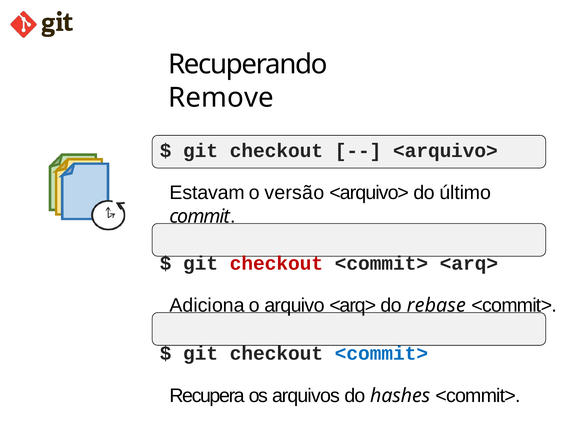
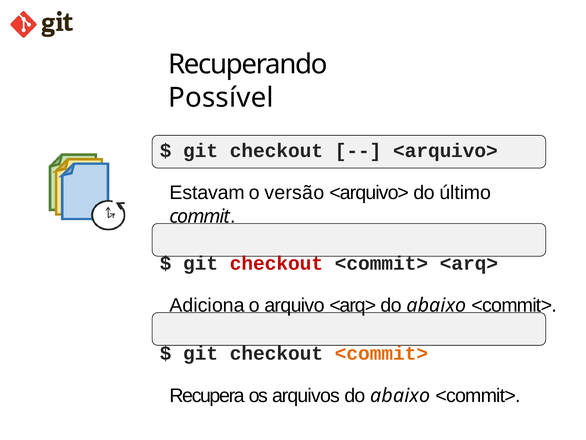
Remove: Remove -> Possível (221, 98)
<arq> do rebase: rebase -> abaixo (436, 305)
<commit> colour: blue -> orange (382, 353)
arquivos do hashes: hashes -> abaixo (400, 395)
